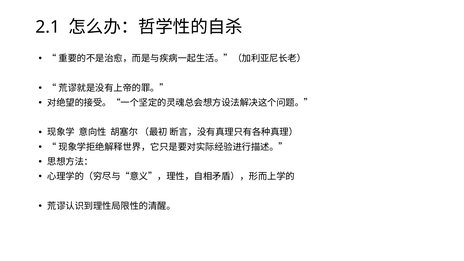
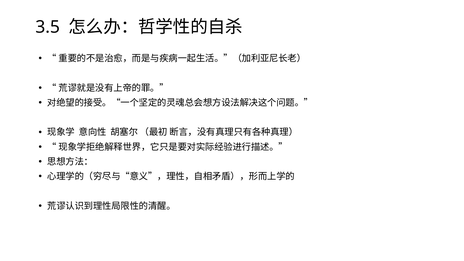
2.1: 2.1 -> 3.5 (48, 27)
